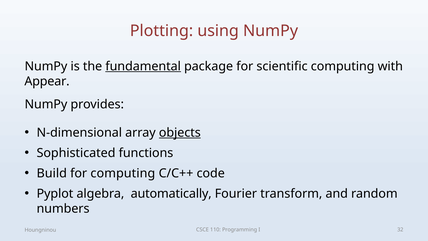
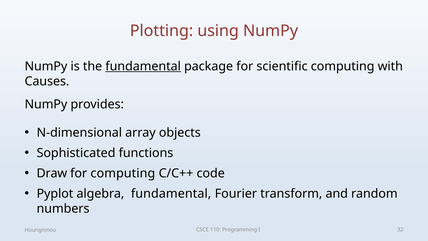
Appear: Appear -> Causes (47, 81)
objects underline: present -> none (180, 133)
Build: Build -> Draw (52, 173)
algebra automatically: automatically -> fundamental (171, 194)
